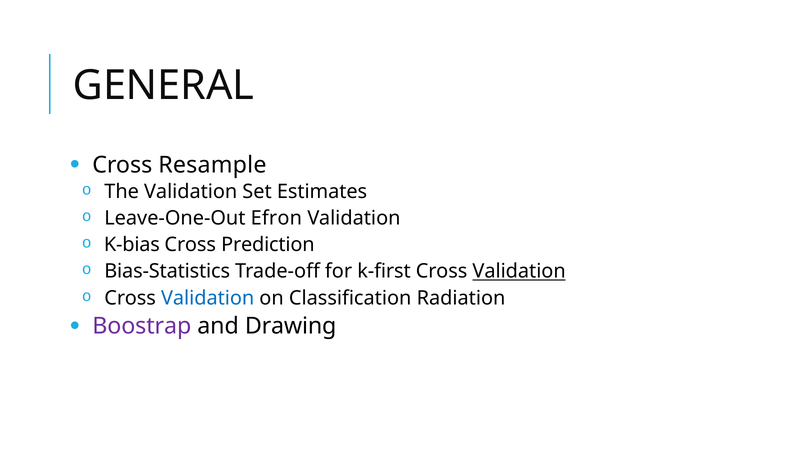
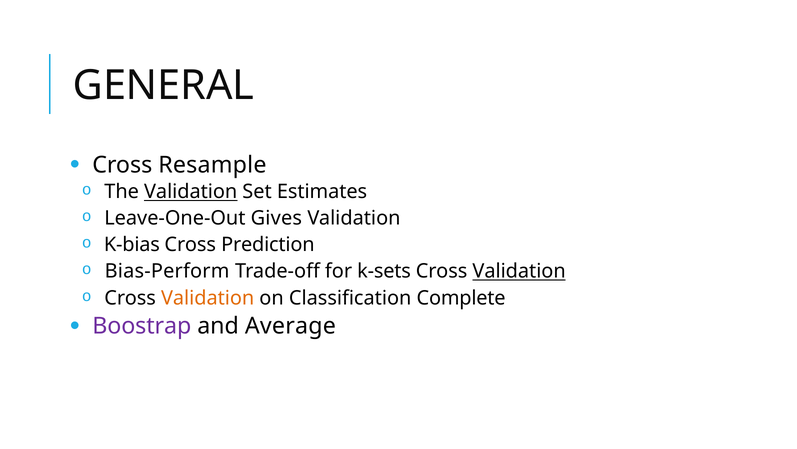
Validation underline: none -> present (191, 191)
Efron: Efron -> Gives (276, 218)
Bias-Statistics: Bias-Statistics -> Bias-Perform (167, 271)
k-first: k-first -> k-sets (384, 271)
Validation colour: blue -> orange (208, 297)
Radiation: Radiation -> Complete (461, 297)
Drawing: Drawing -> Average (290, 326)
